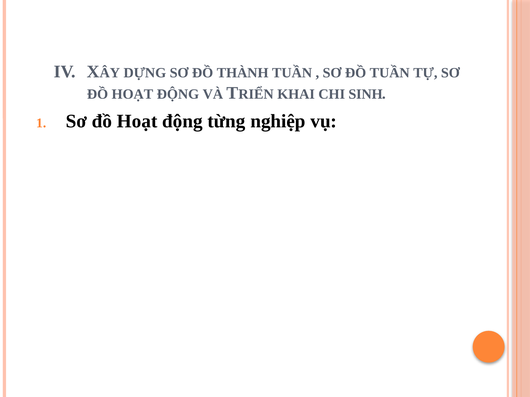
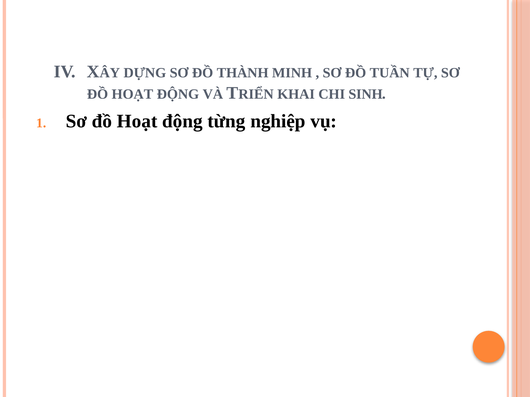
THÀNH TUẦN: TUẦN -> MINH (292, 73)
